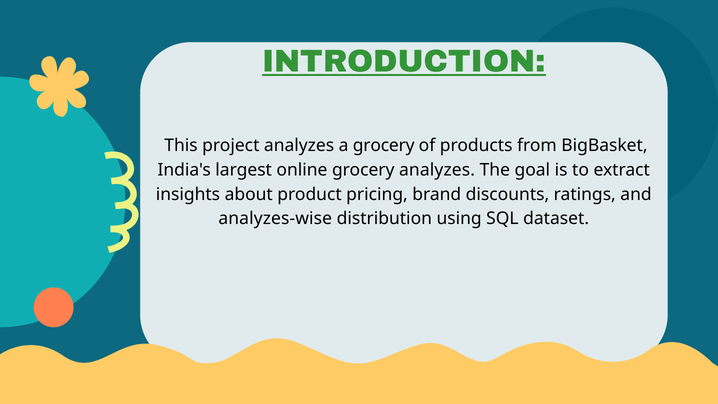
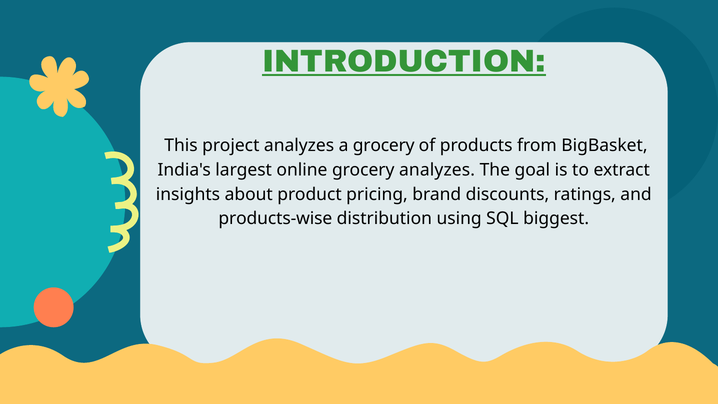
analyzes-wise: analyzes-wise -> products-wise (275, 219)
dataset: dataset -> biggest (556, 219)
